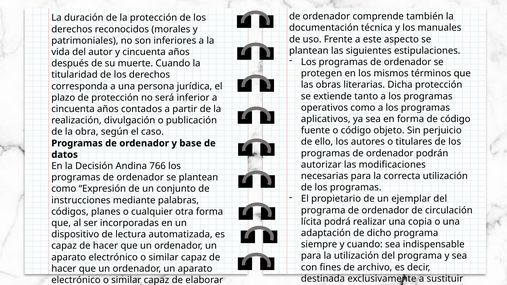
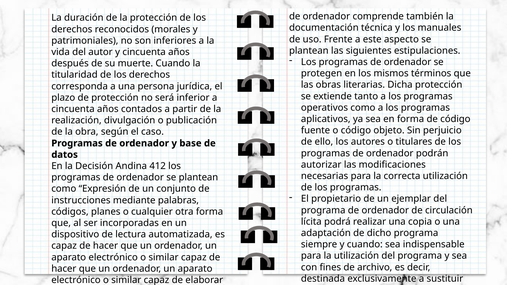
766: 766 -> 412 (158, 166)
